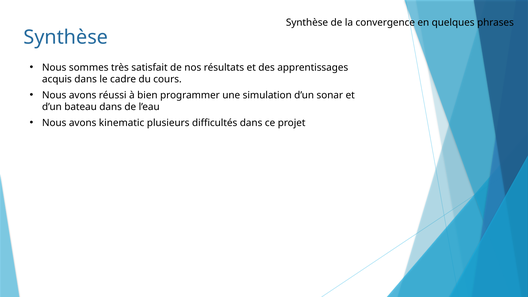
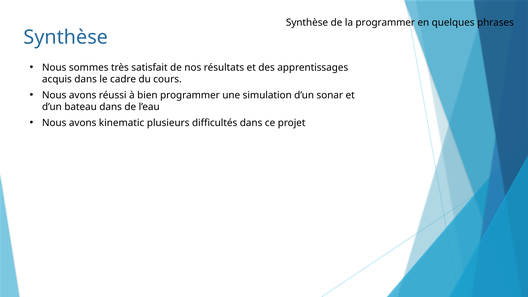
la convergence: convergence -> programmer (385, 23)
